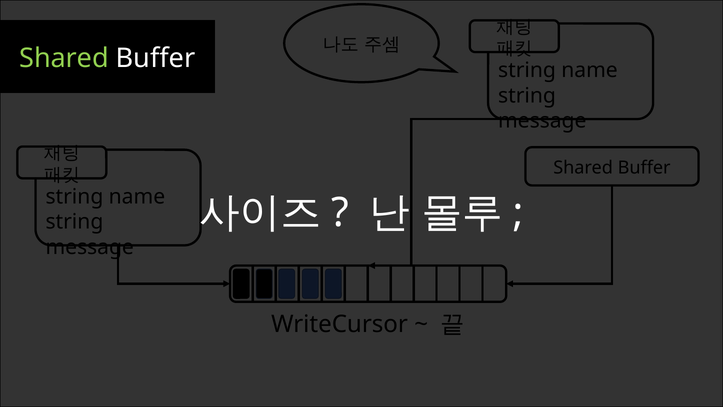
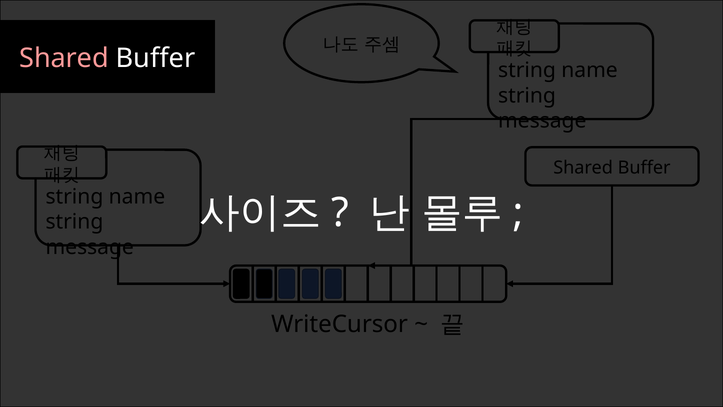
Shared colour: light green -> pink (64, 58)
